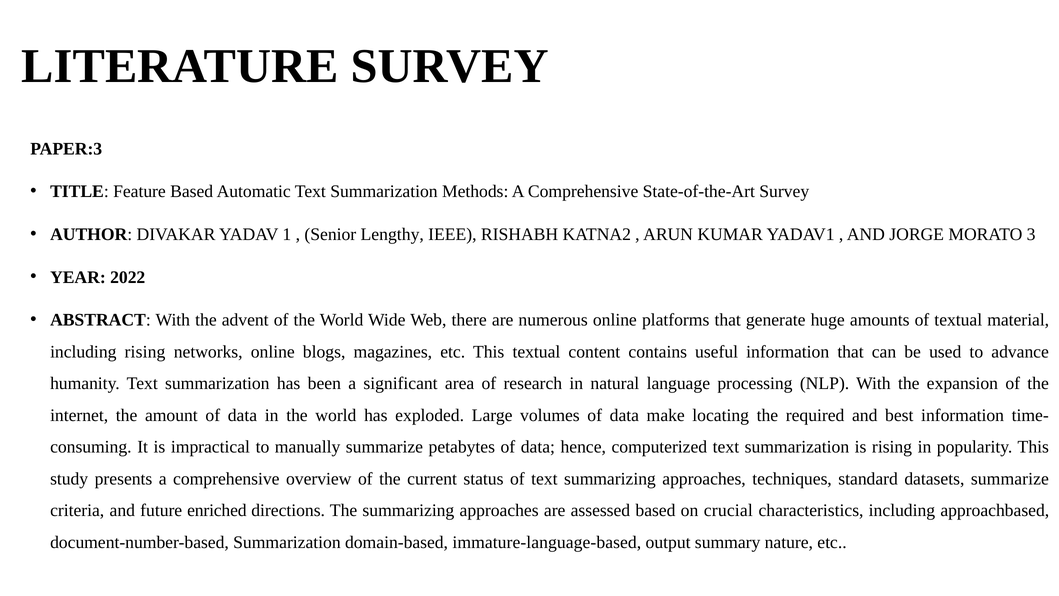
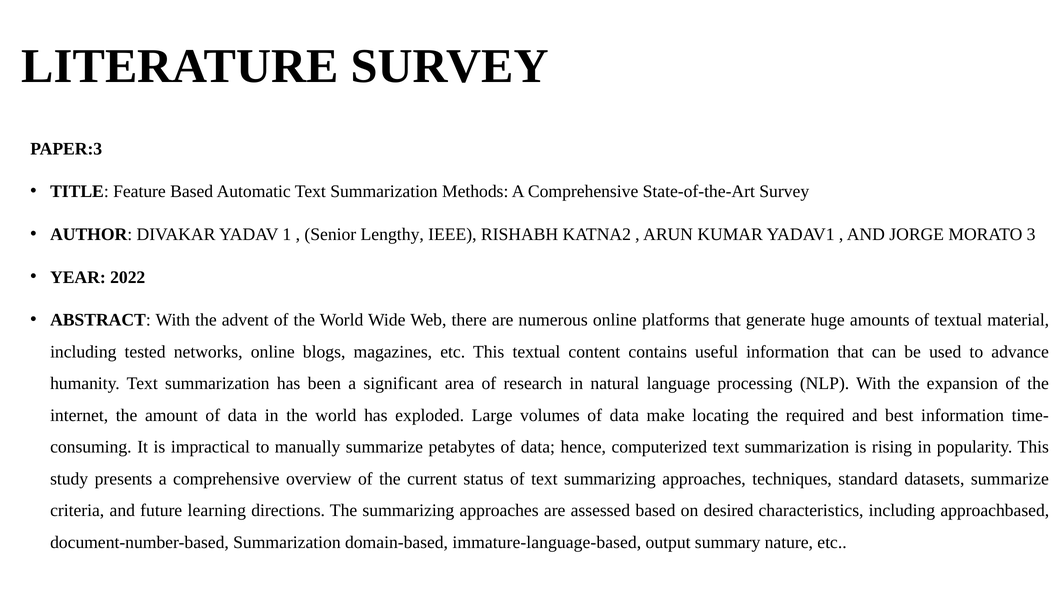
including rising: rising -> tested (145, 352)
enriched: enriched -> learning (217, 510)
crucial: crucial -> desired (728, 510)
